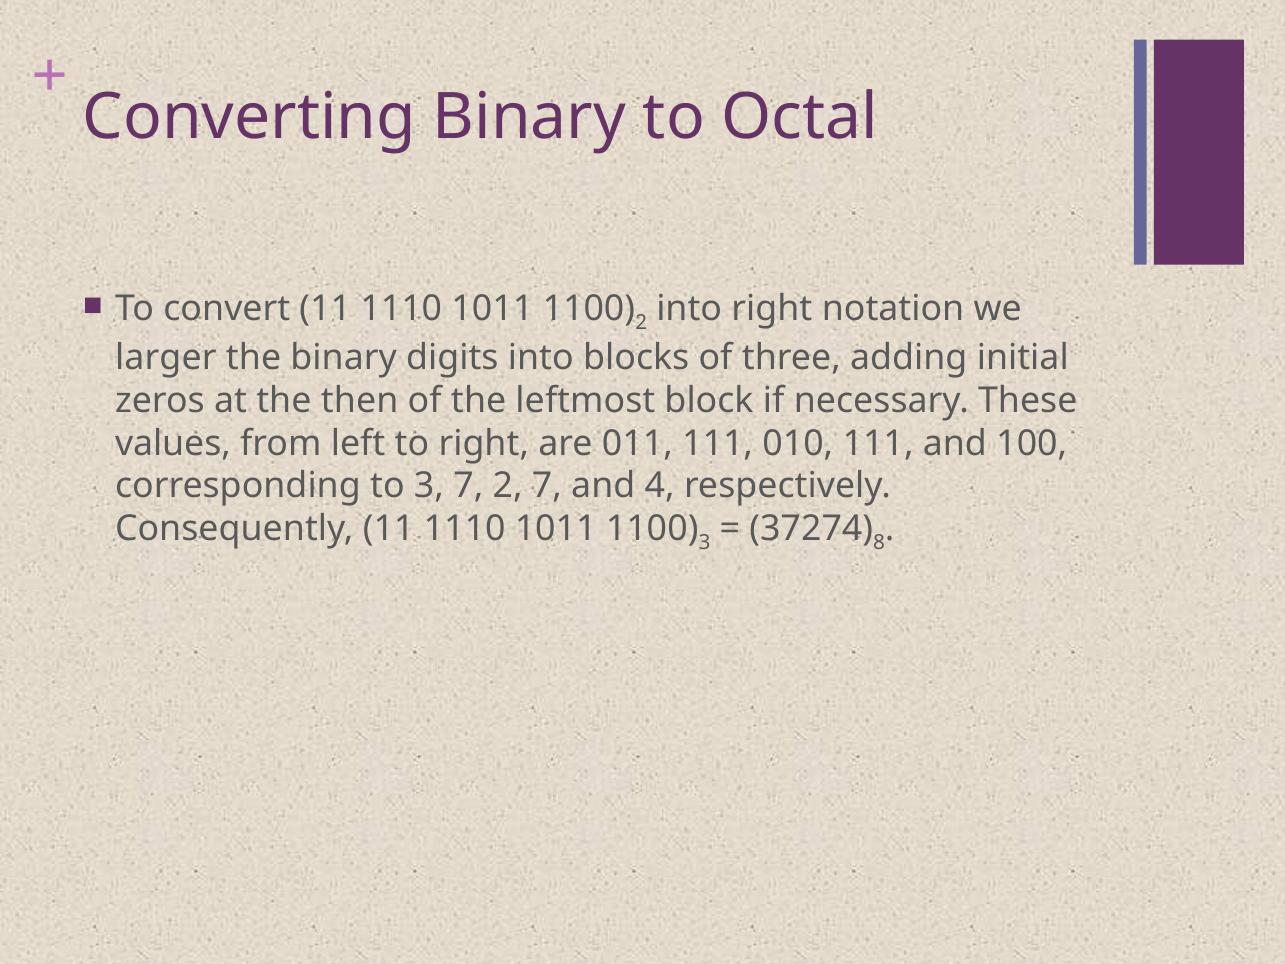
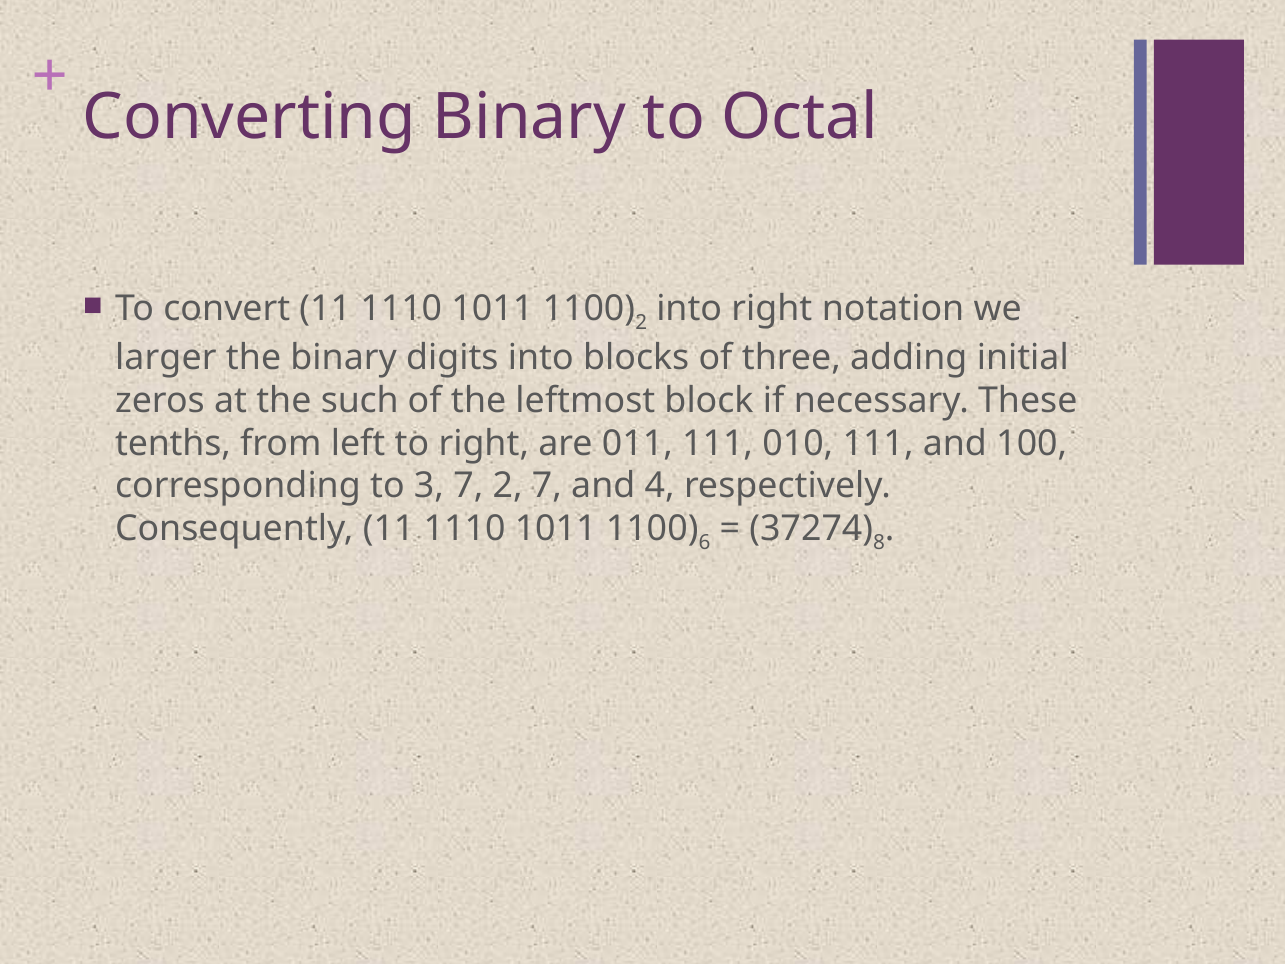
then: then -> such (360, 400)
values: values -> tenths (173, 443)
3: 3 -> 6 (705, 543)
